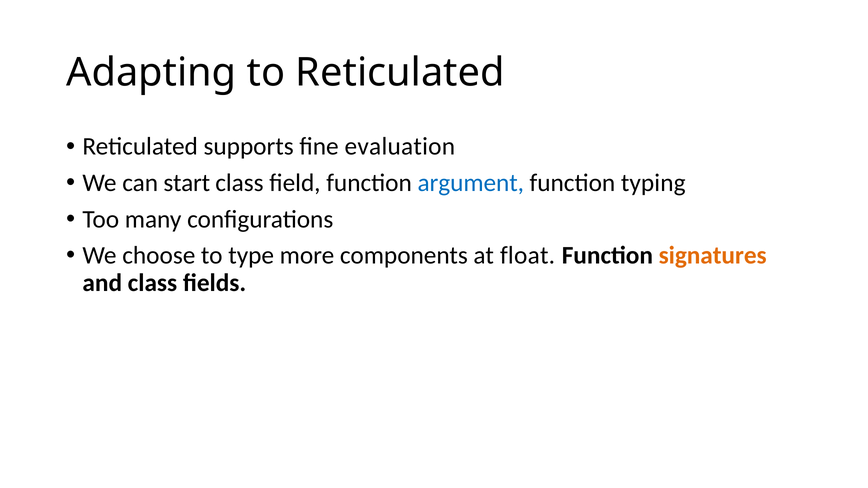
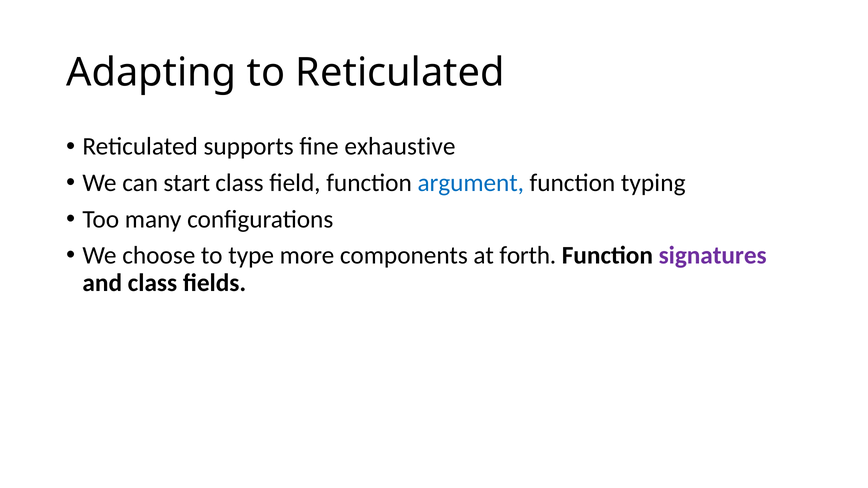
evaluation: evaluation -> exhaustive (400, 147)
float: float -> forth (528, 256)
signatures colour: orange -> purple (713, 256)
